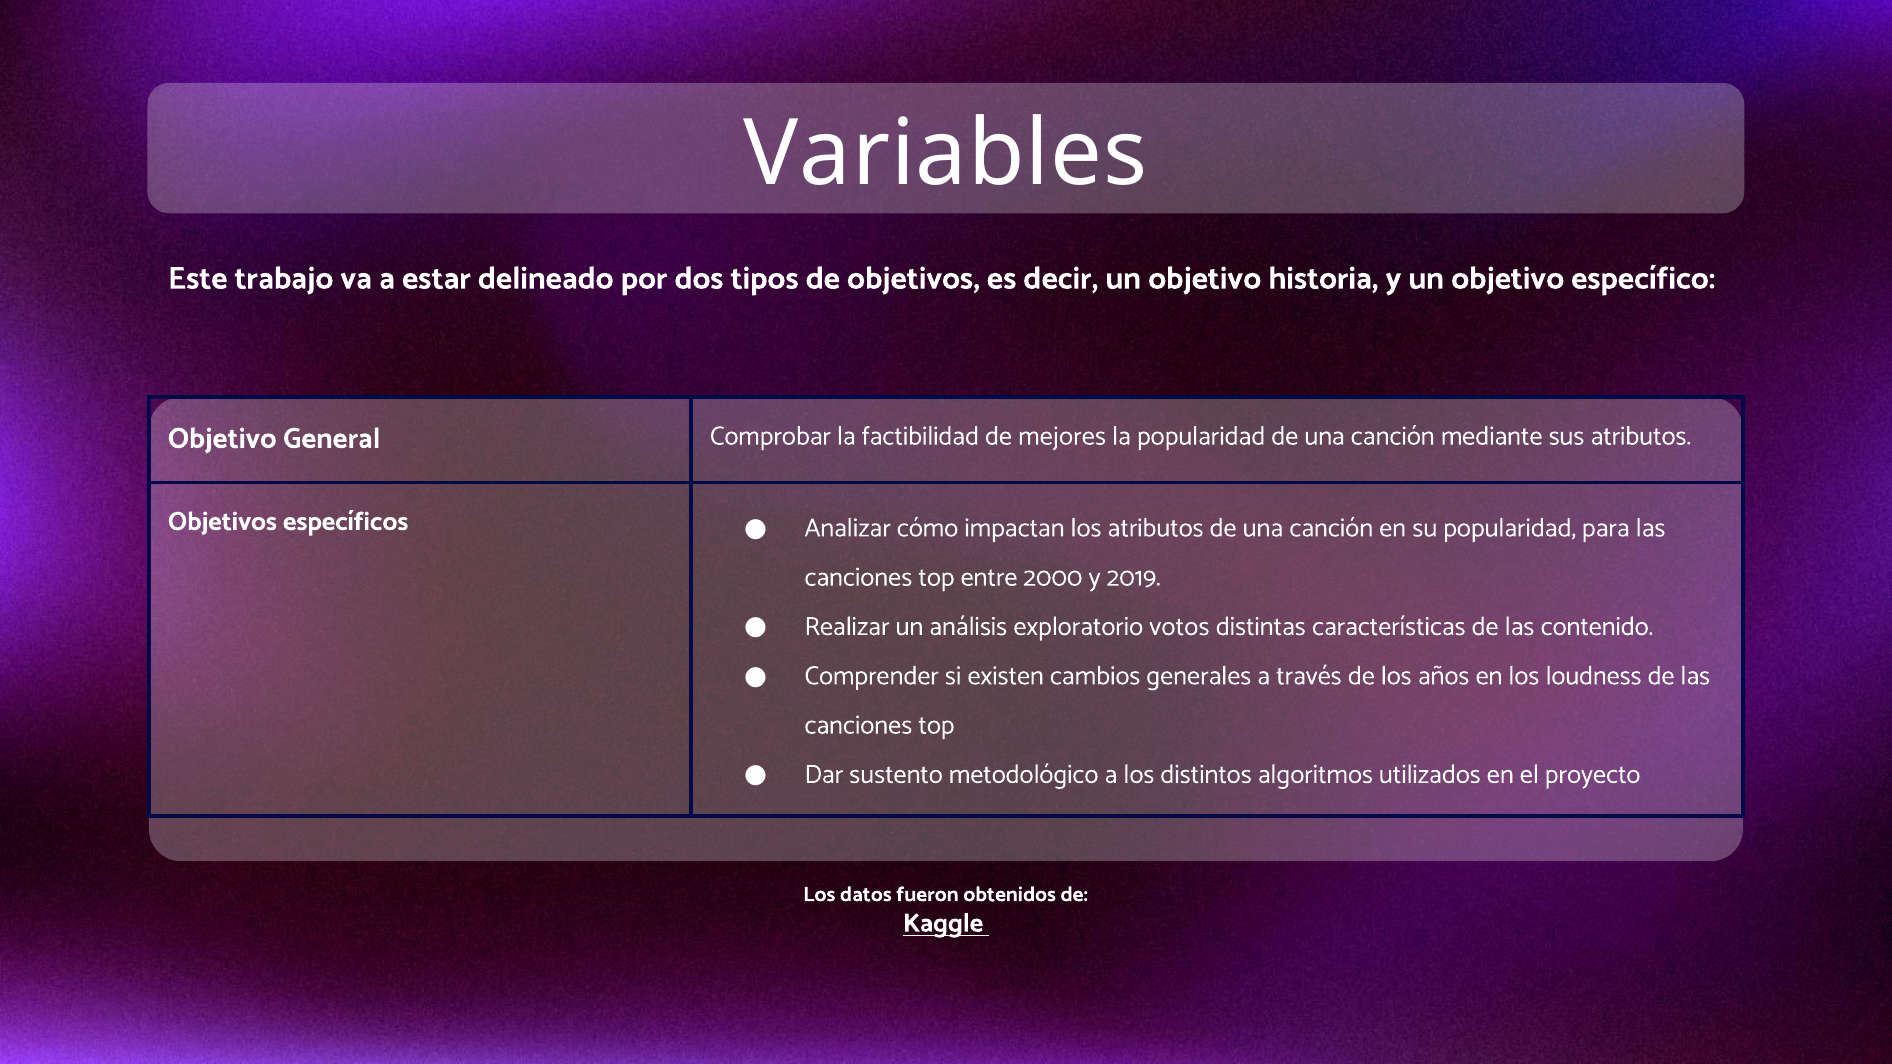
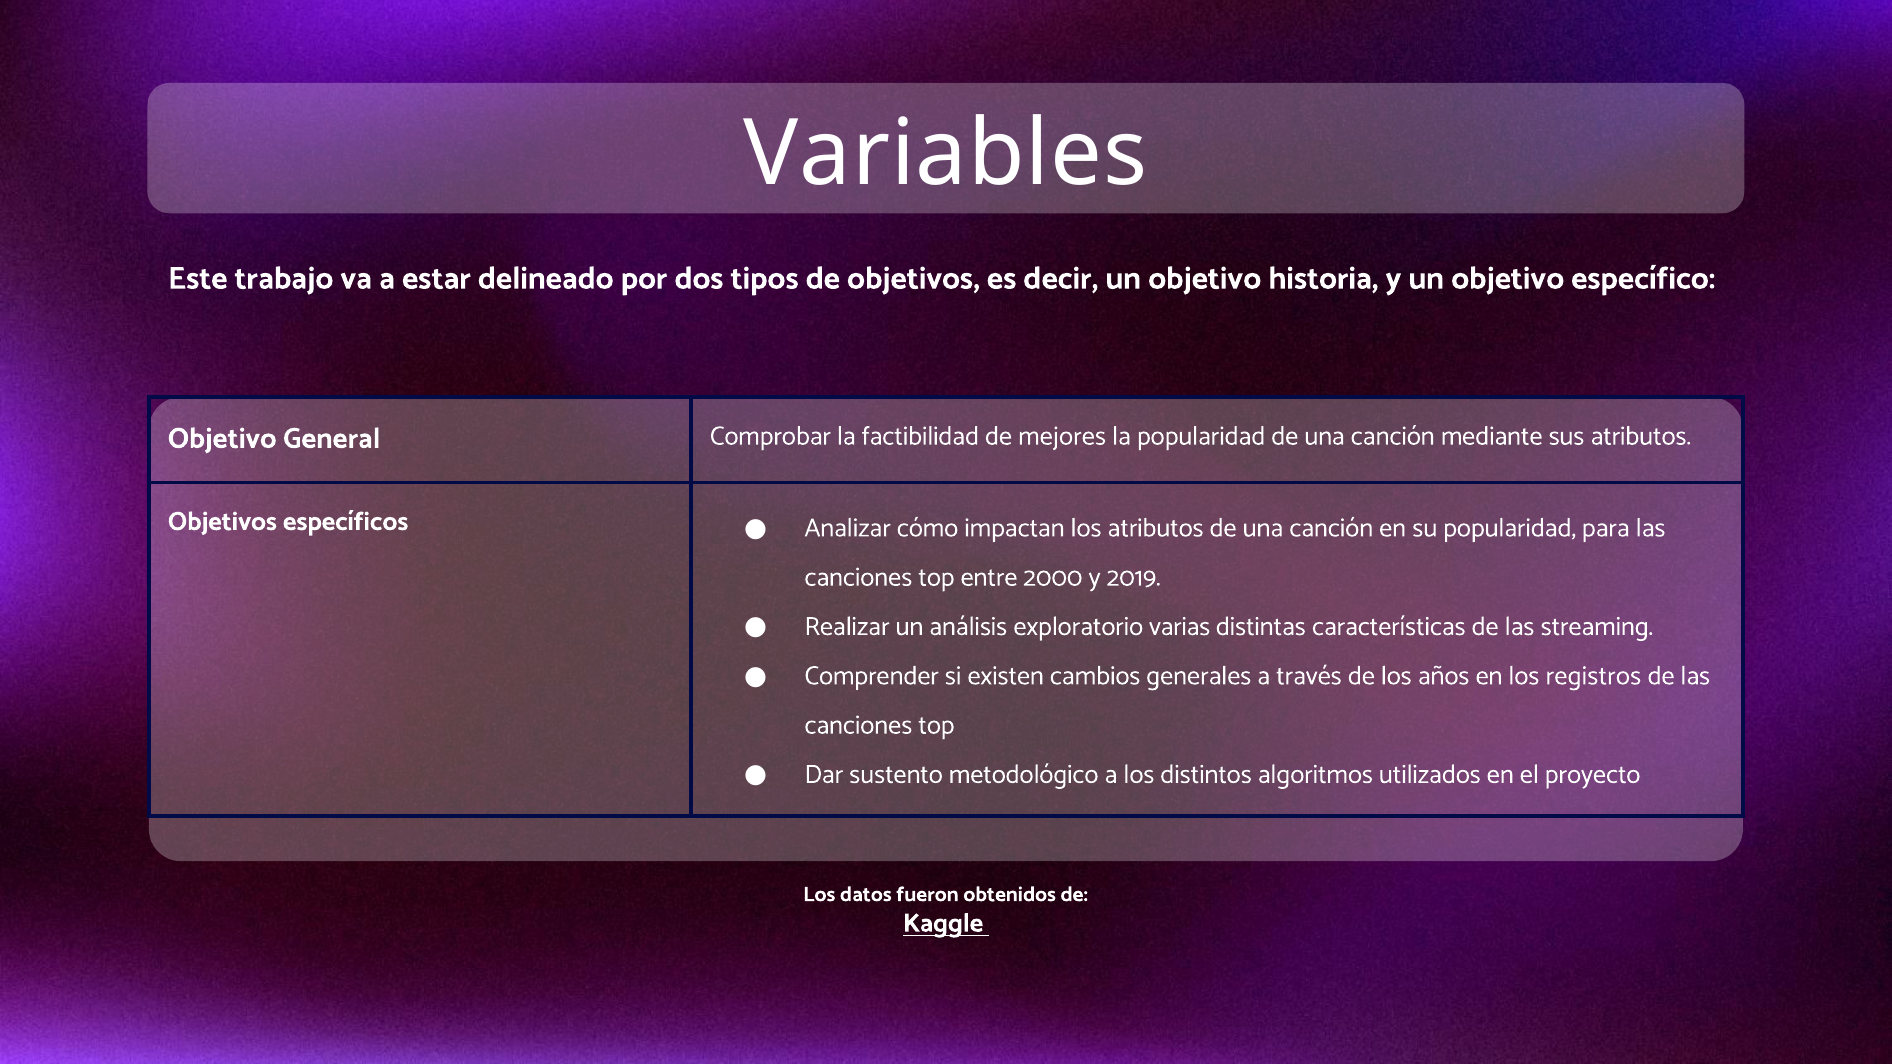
votos: votos -> varias (1180, 626)
contenido: contenido -> streaming (1597, 626)
loudness: loudness -> registros (1593, 676)
